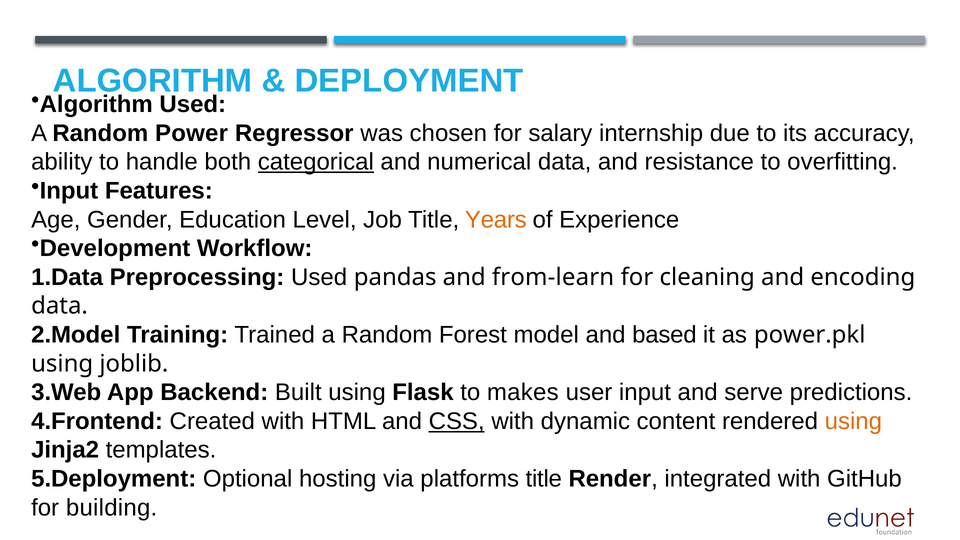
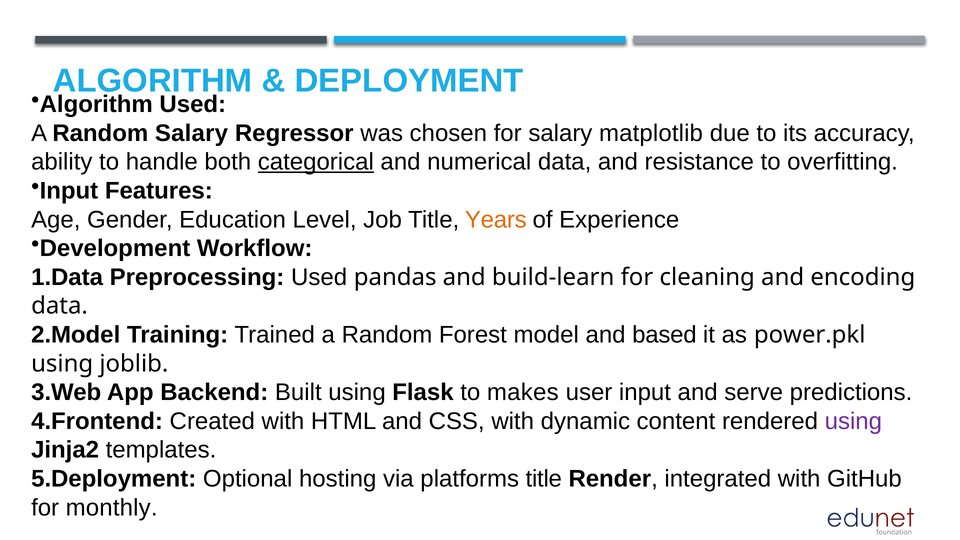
Random Power: Power -> Salary (192, 133)
internship: internship -> matplotlib (651, 133)
from-learn: from-learn -> build-learn (553, 277)
CSS underline: present -> none (457, 421)
using colour: orange -> purple (853, 421)
building: building -> monthly (112, 508)
